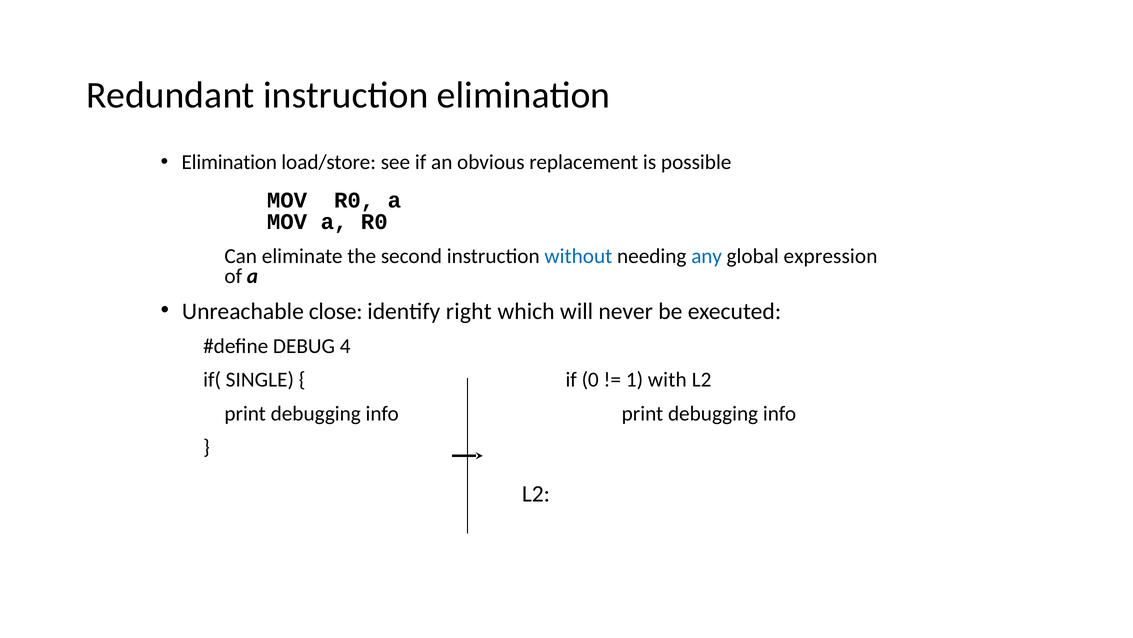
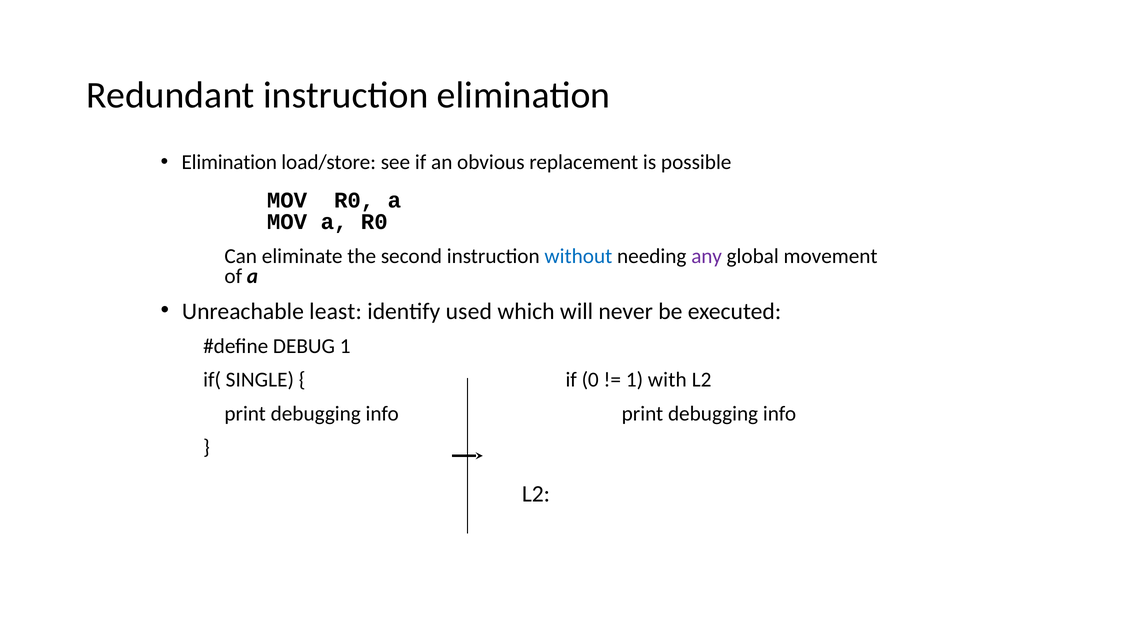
any colour: blue -> purple (707, 256)
expression: expression -> movement (831, 256)
close: close -> least (336, 311)
right: right -> used (469, 311)
DEBUG 4: 4 -> 1 (345, 346)
